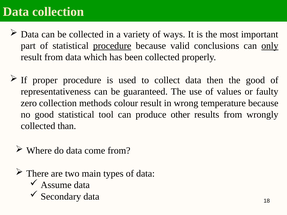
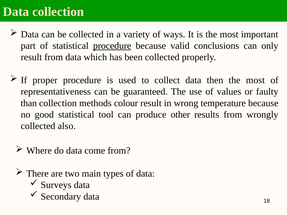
only underline: present -> none (270, 46)
then the good: good -> most (255, 80)
zero: zero -> than (29, 103)
than: than -> also (67, 126)
Assume: Assume -> Surveys (56, 185)
